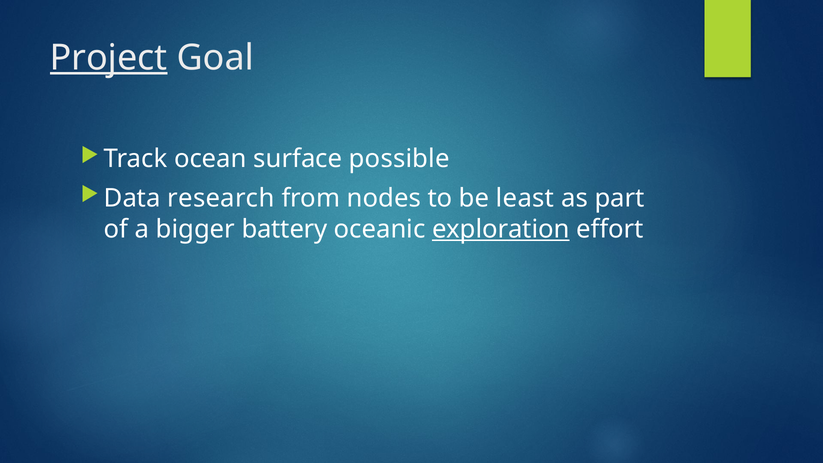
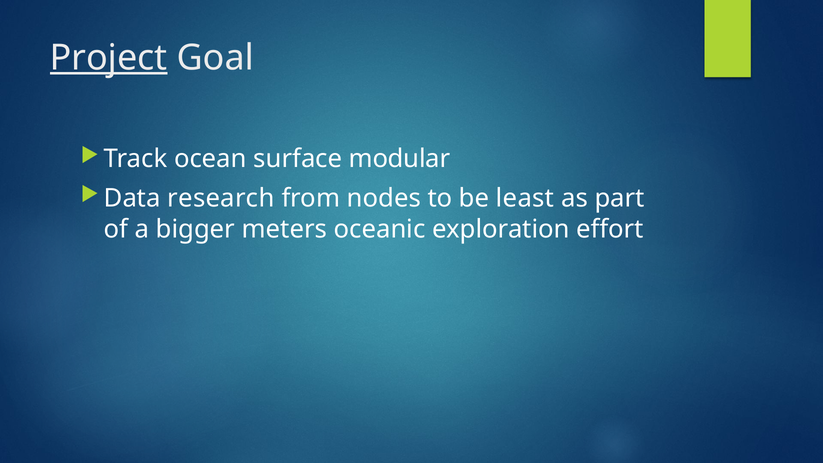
possible: possible -> modular (400, 159)
battery: battery -> meters (284, 229)
exploration underline: present -> none (501, 229)
